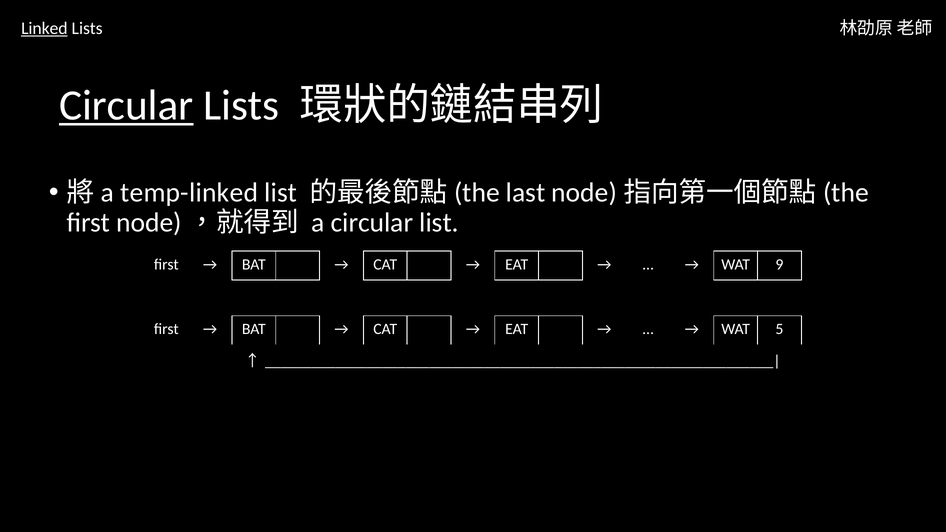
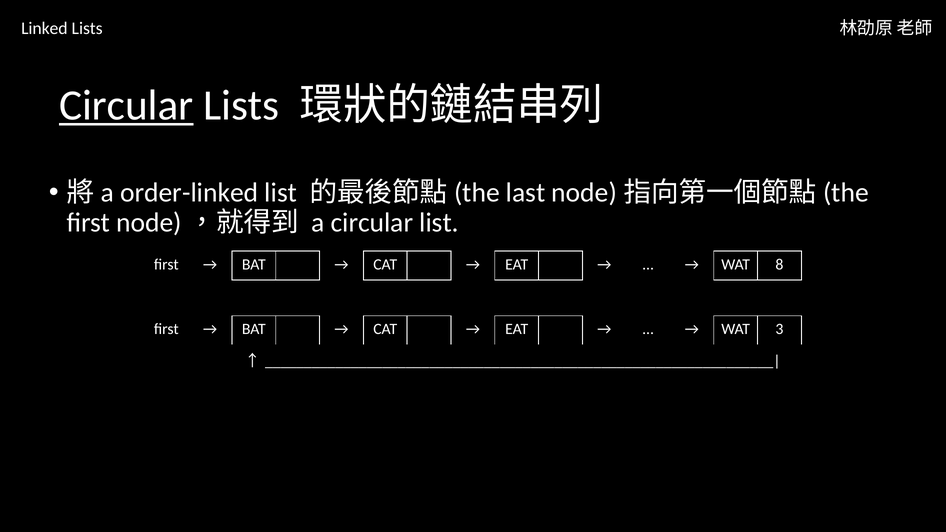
Linked underline: present -> none (44, 28)
temp-linked: temp-linked -> order-linked (189, 193)
9: 9 -> 8 (779, 265)
5: 5 -> 3 (779, 329)
